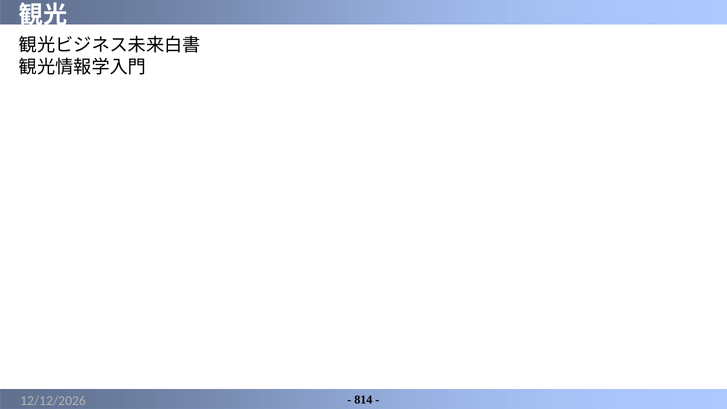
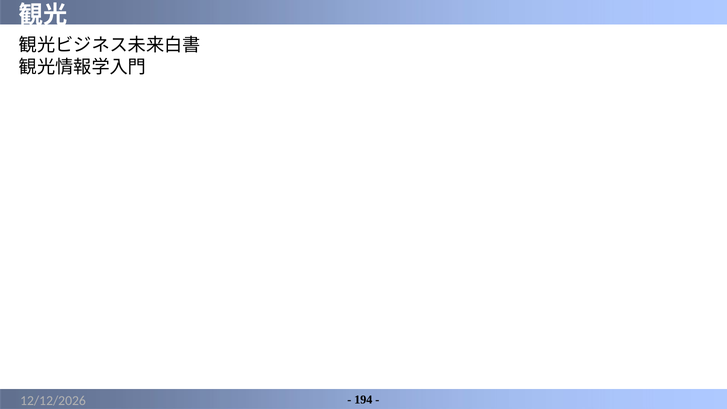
814: 814 -> 194 (363, 400)
